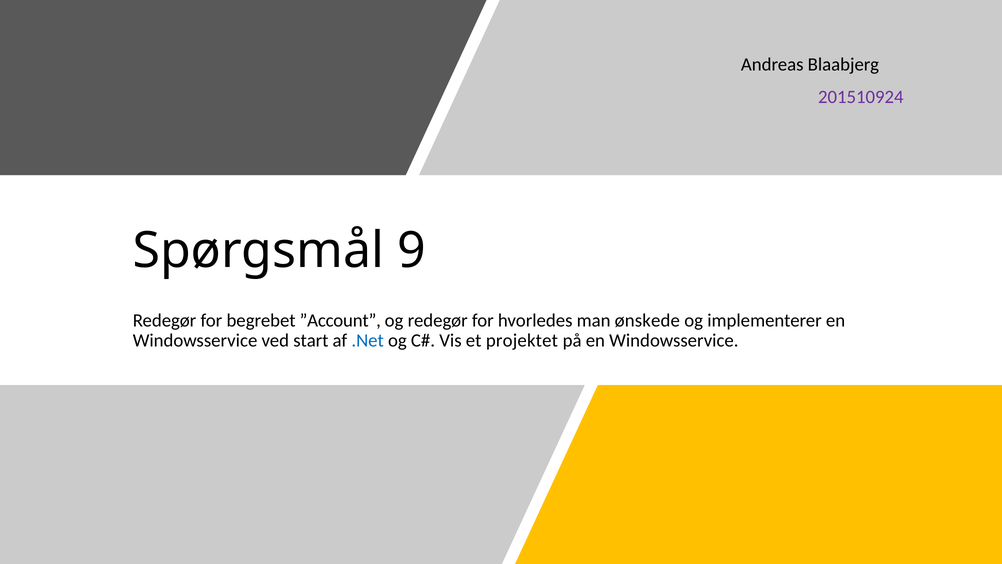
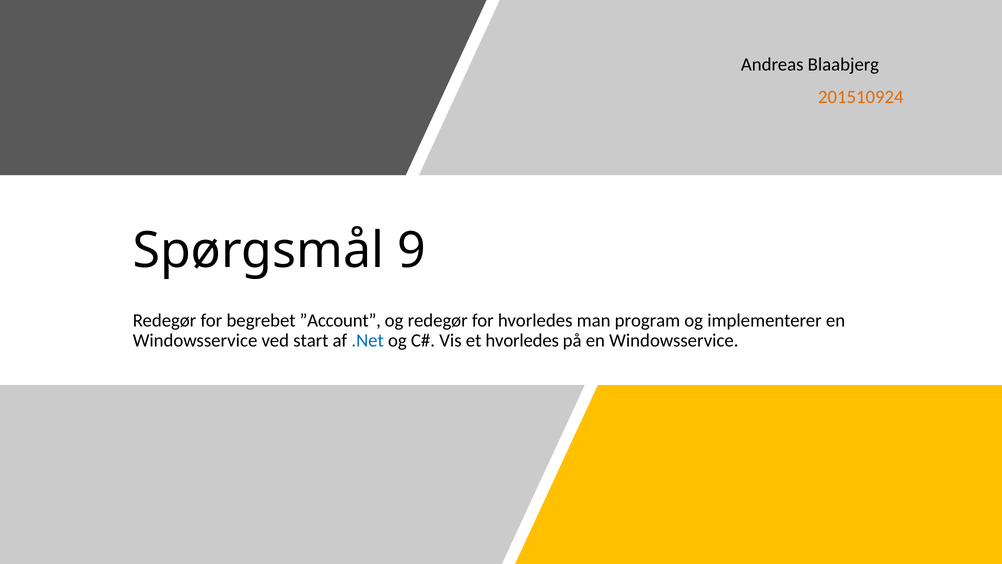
201510924 colour: purple -> orange (861, 97)
ønskede: ønskede -> program (647, 320)
et projektet: projektet -> hvorledes (522, 340)
